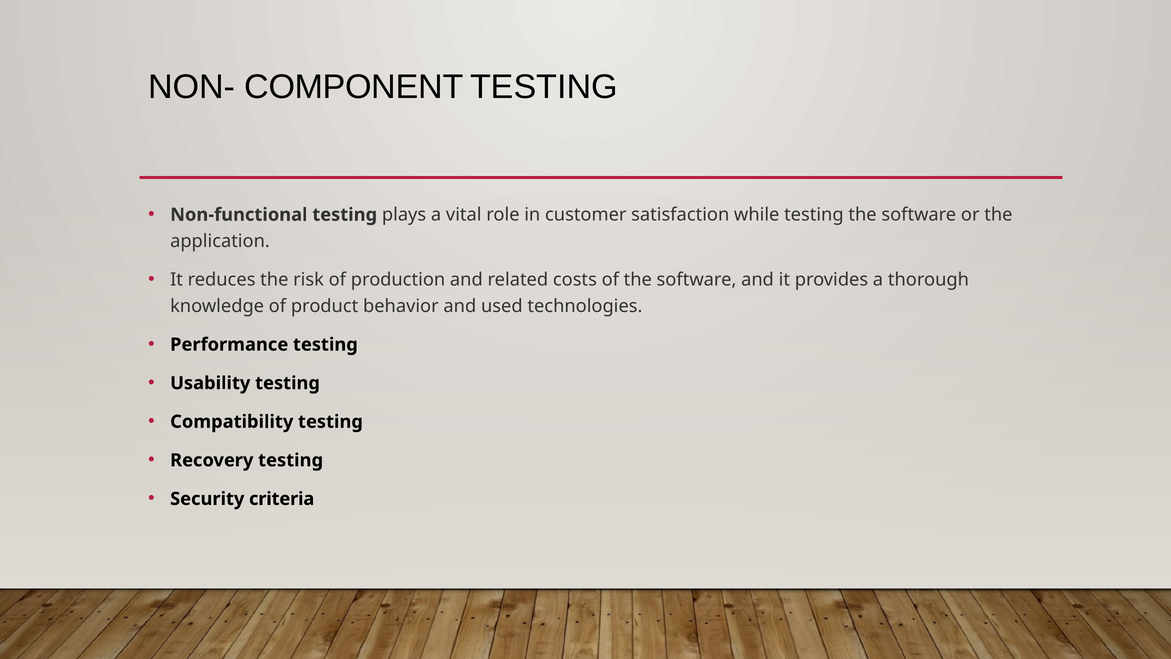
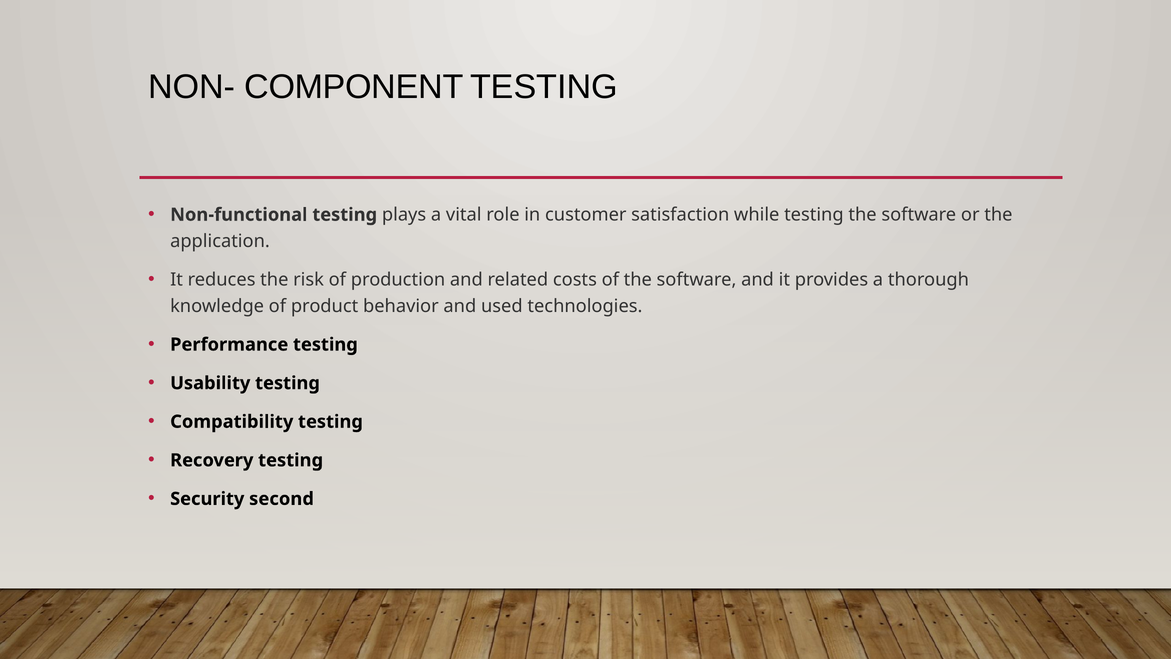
criteria: criteria -> second (282, 499)
